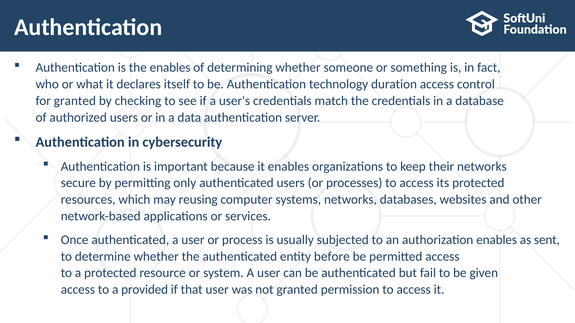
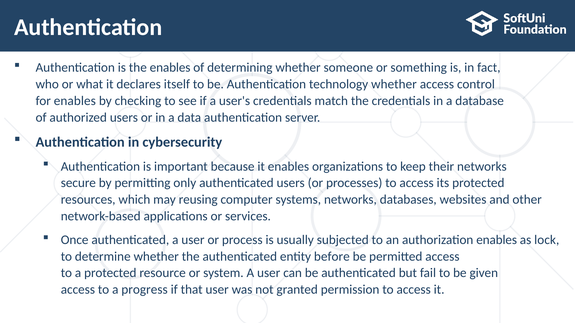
technology duration: duration -> whether (394, 84)
for granted: granted -> enables (75, 101)
sent: sent -> lock (547, 240)
provided: provided -> progress (145, 290)
